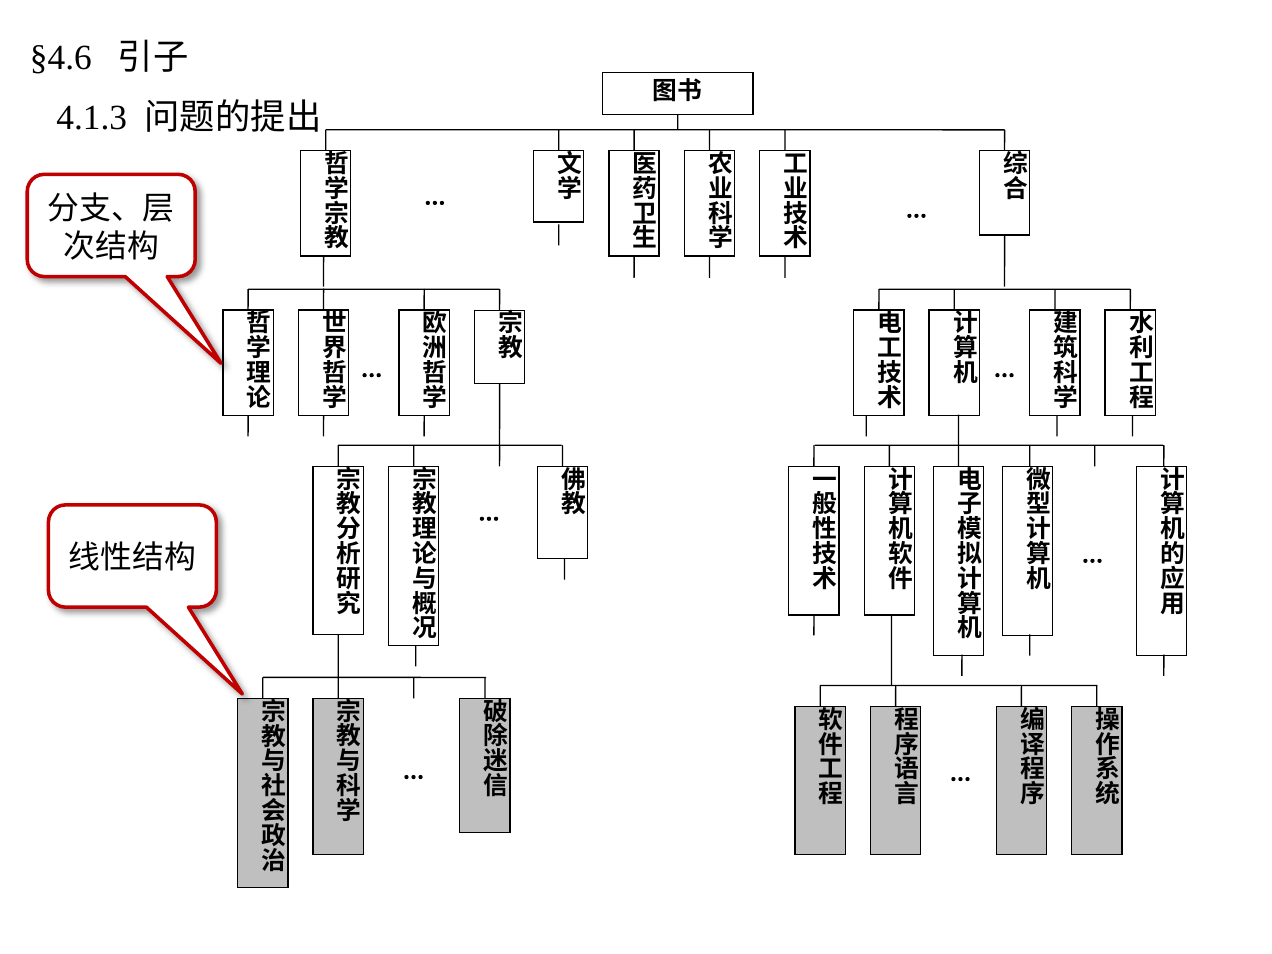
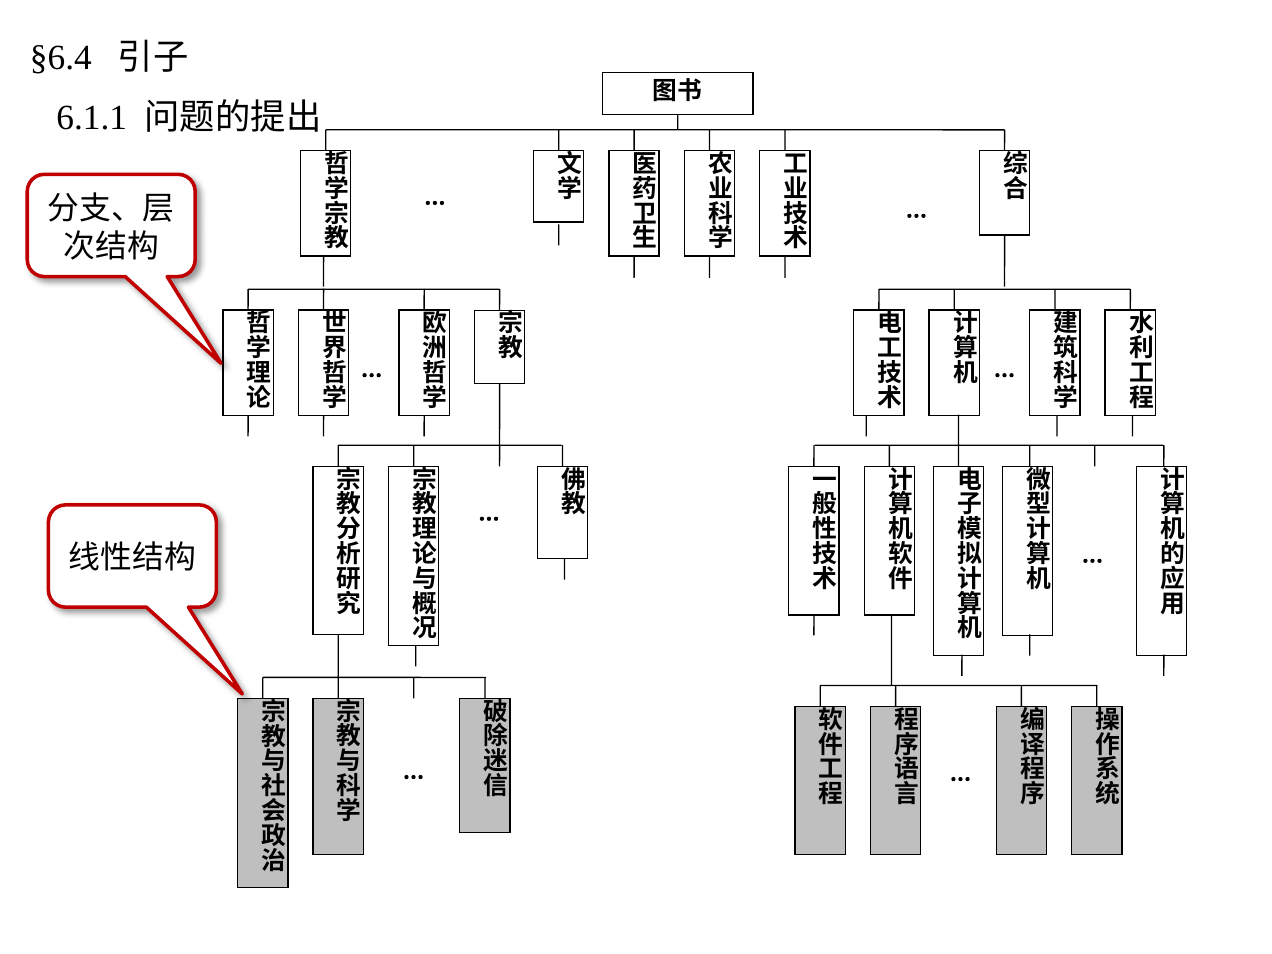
§4.6: §4.6 -> §6.4 (61, 58)
4.1.3: 4.1.3 -> 6.1.1 (92, 118)
